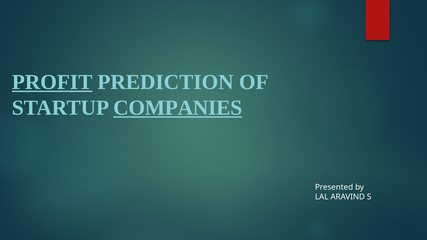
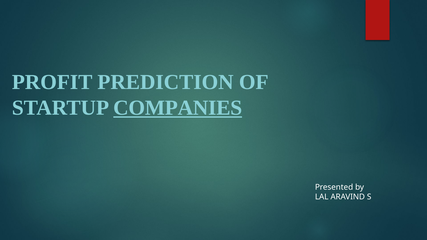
PROFIT underline: present -> none (52, 82)
